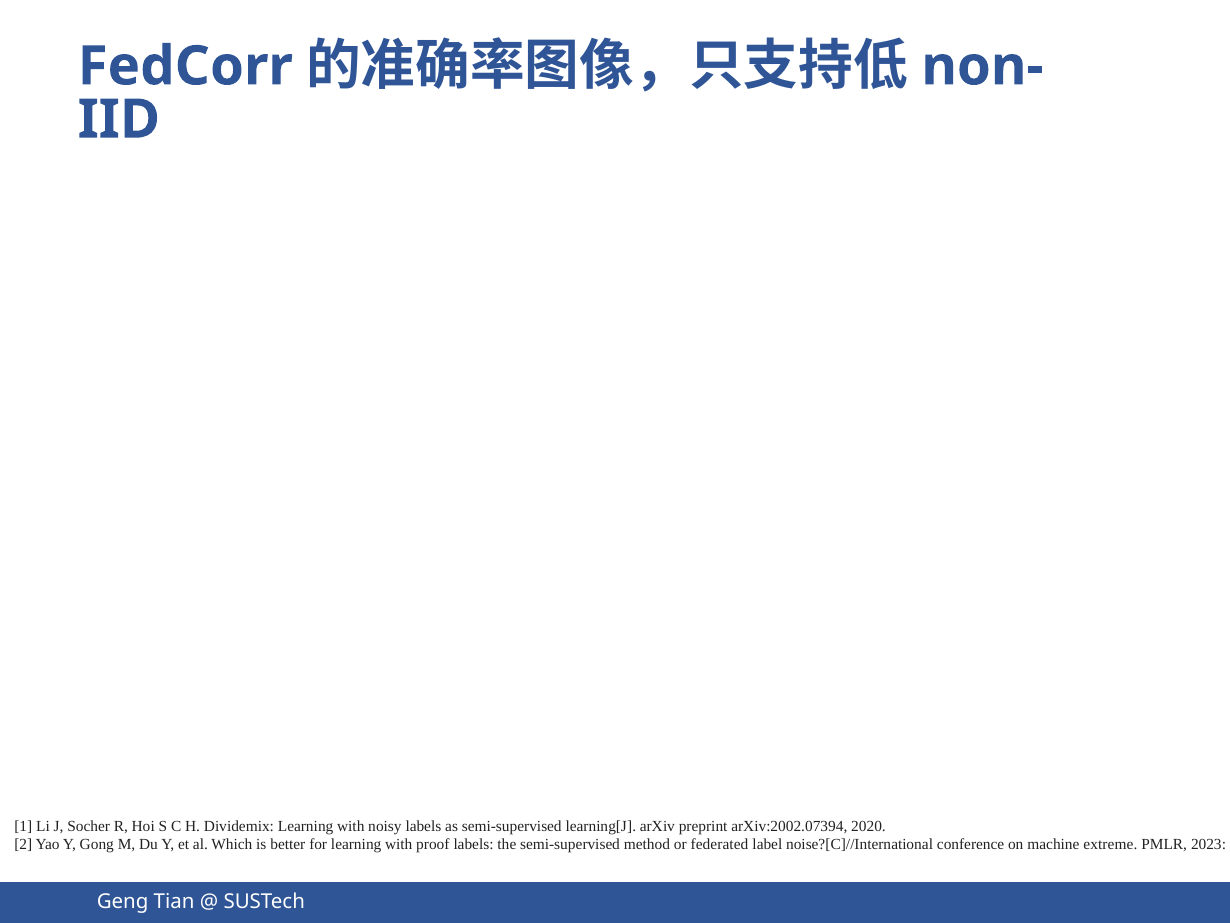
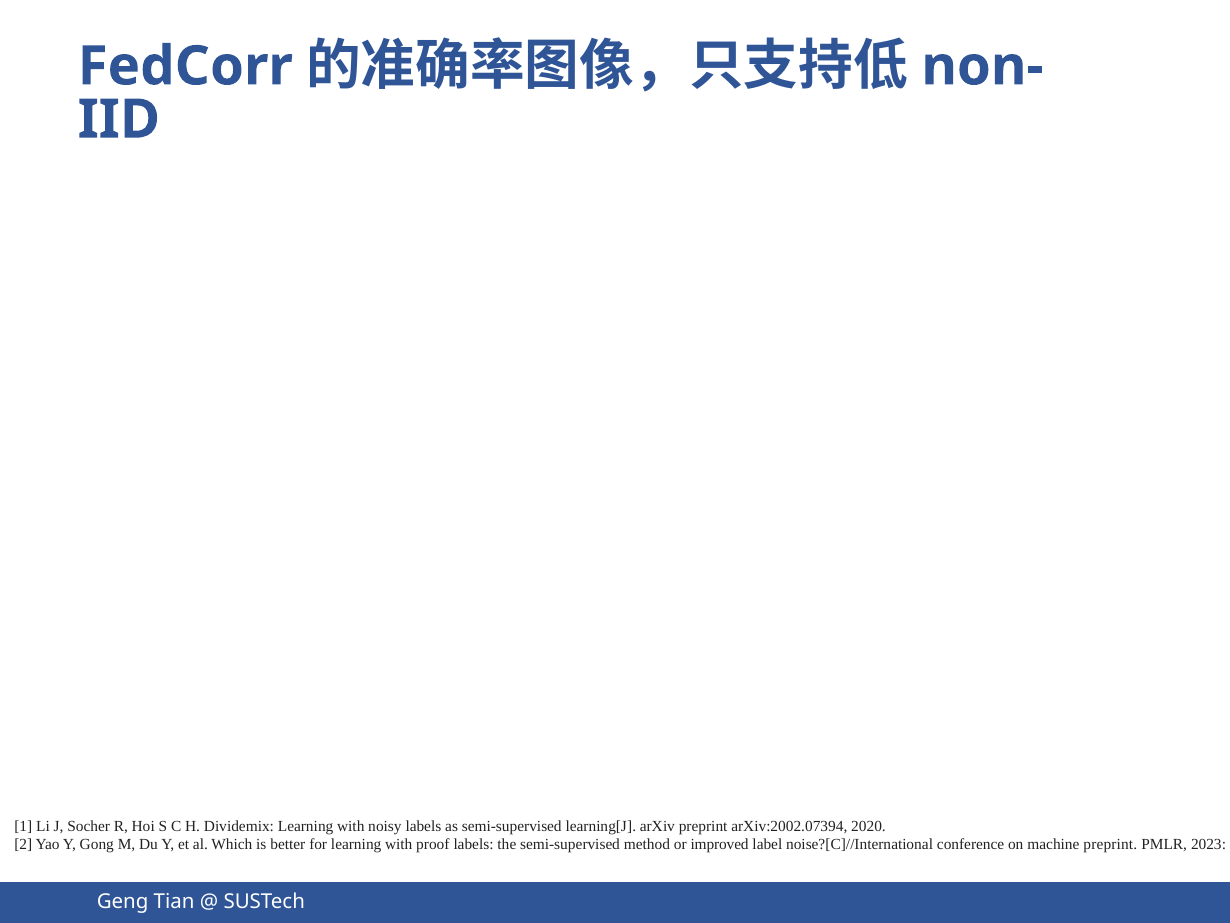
federated: federated -> improved (720, 844)
machine extreme: extreme -> preprint (1110, 844)
